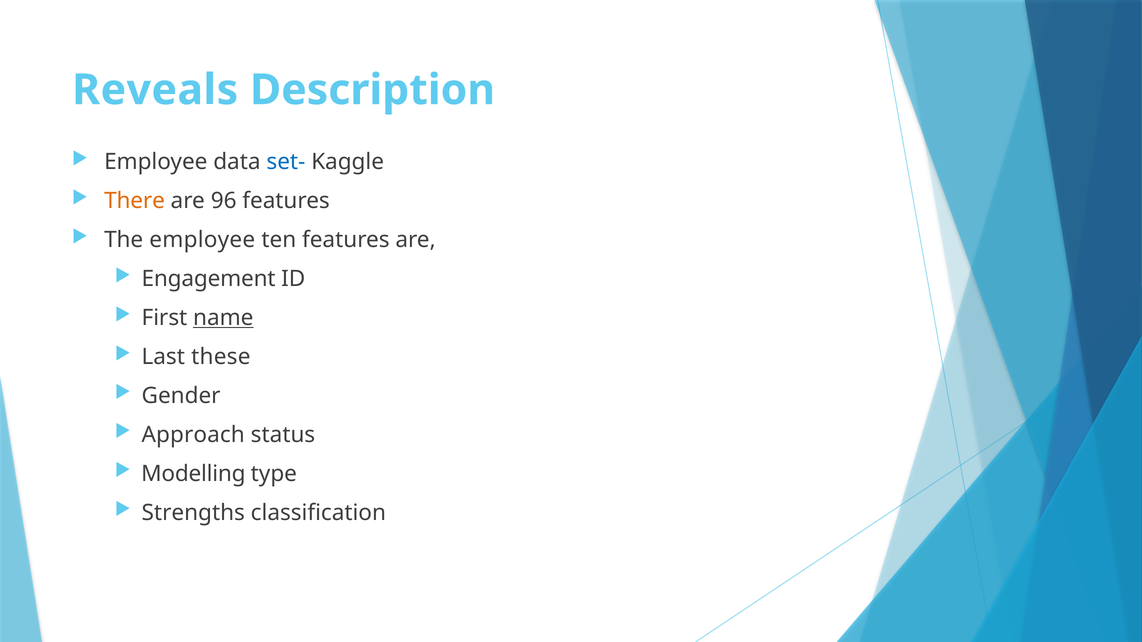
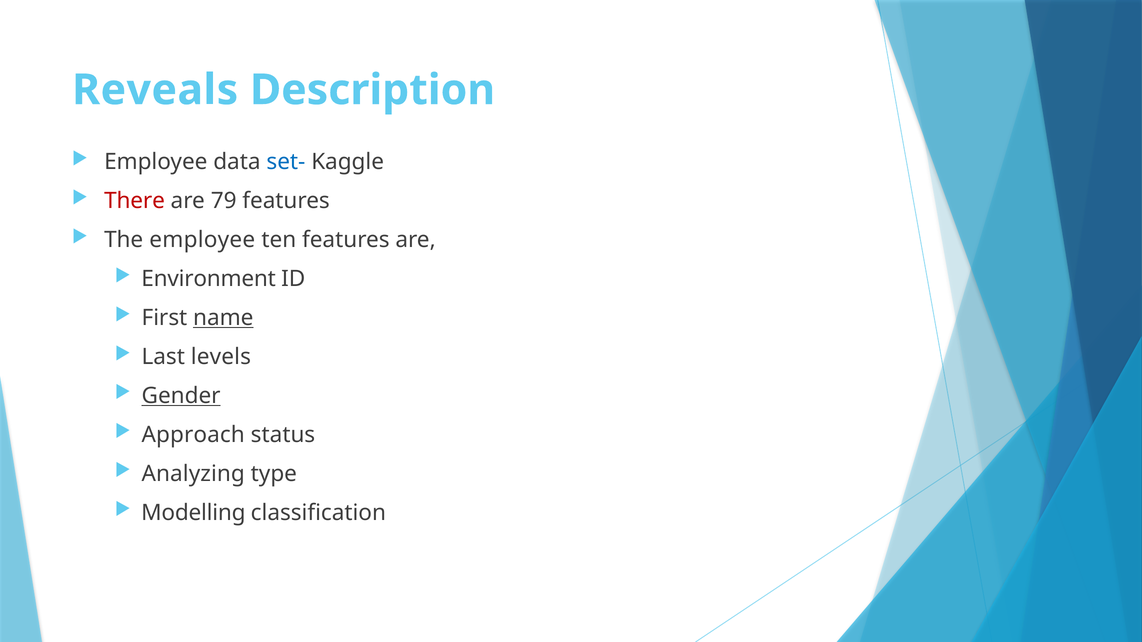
There colour: orange -> red (135, 201)
96: 96 -> 79 (224, 201)
Engagement: Engagement -> Environment (209, 279)
these: these -> levels (221, 357)
Gender underline: none -> present (181, 396)
Modelling: Modelling -> Analyzing (193, 474)
Strengths: Strengths -> Modelling (193, 513)
